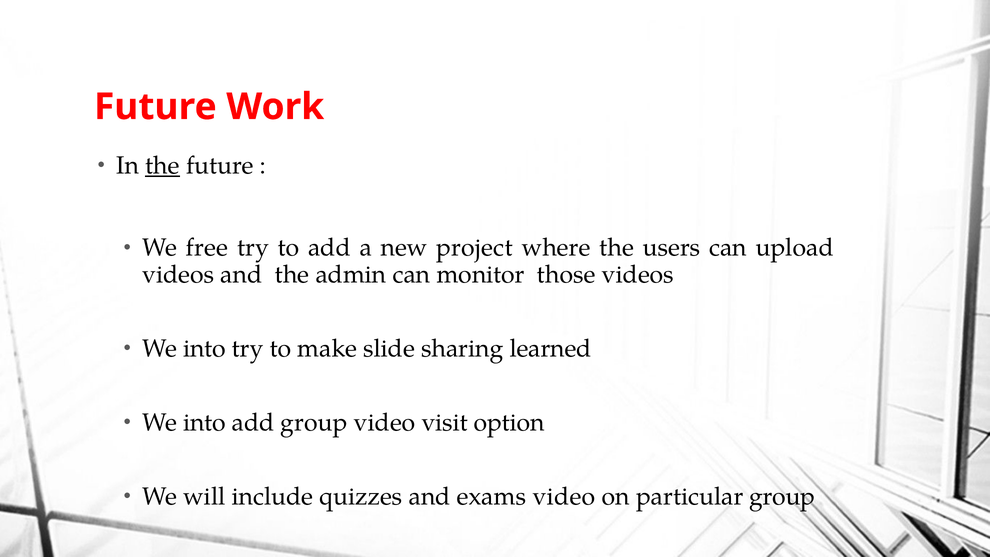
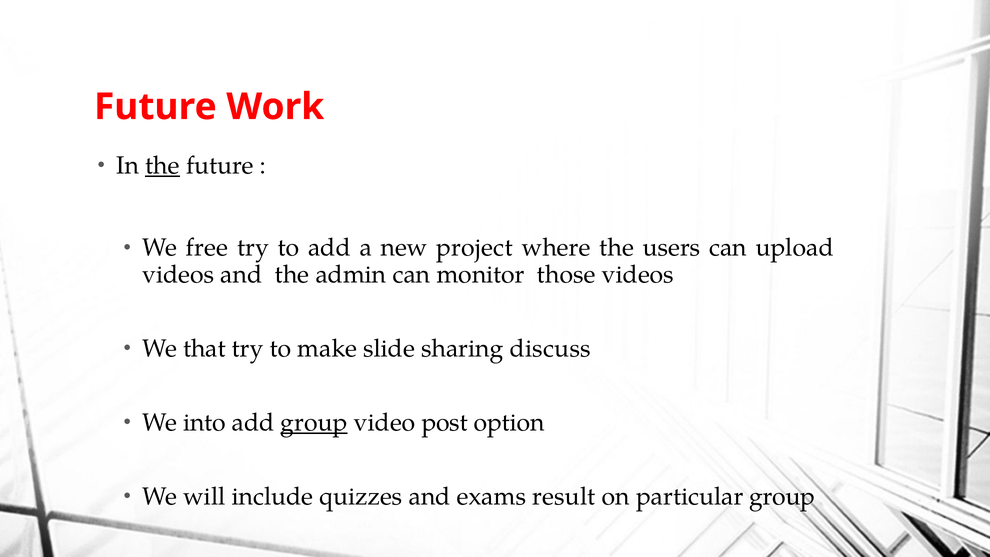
into: into -> that (205, 349)
learned: learned -> discuss (550, 349)
group underline: none -> present (314, 423)
visit: visit -> post (445, 423)
exams video: video -> result (564, 497)
